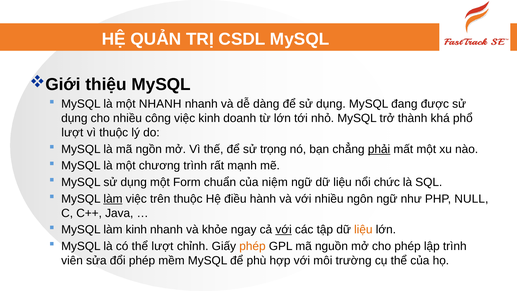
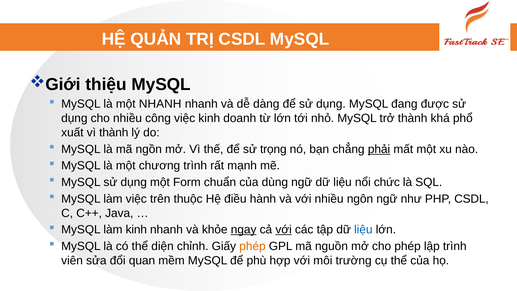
lượt: lượt -> xuất (72, 132)
vì thuộc: thuộc -> thành (114, 132)
niệm: niệm -> dùng (275, 182)
làm underline: present -> none (113, 199)
PHP NULL: NULL -> CSDL (471, 199)
ngay underline: none -> present (244, 230)
liệu colour: orange -> blue (363, 230)
thể lượt: lượt -> diện (163, 246)
đổi phép: phép -> quan (142, 260)
